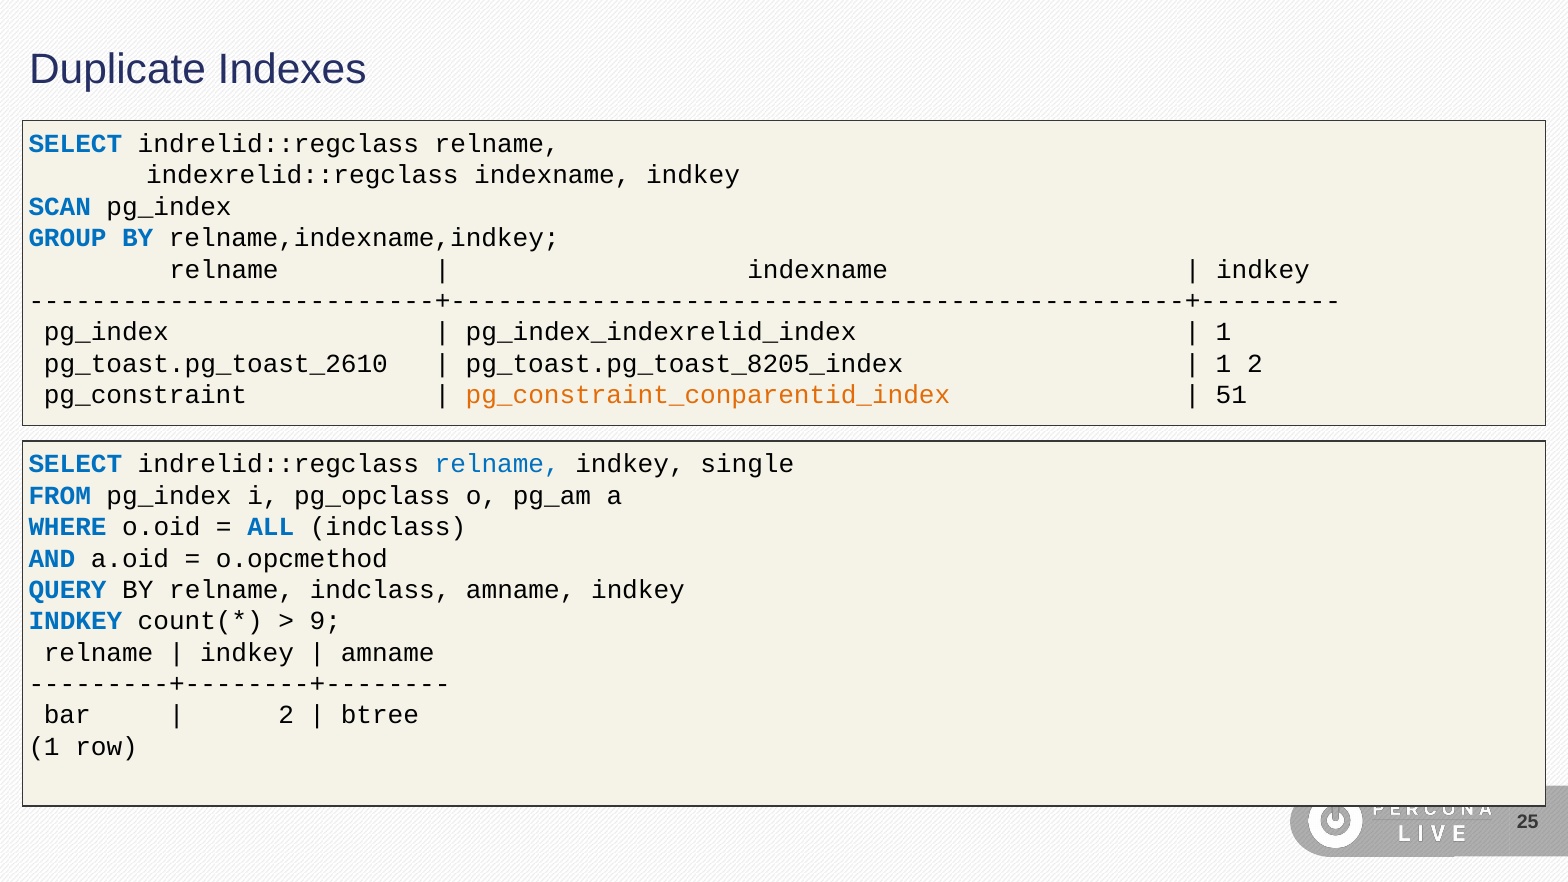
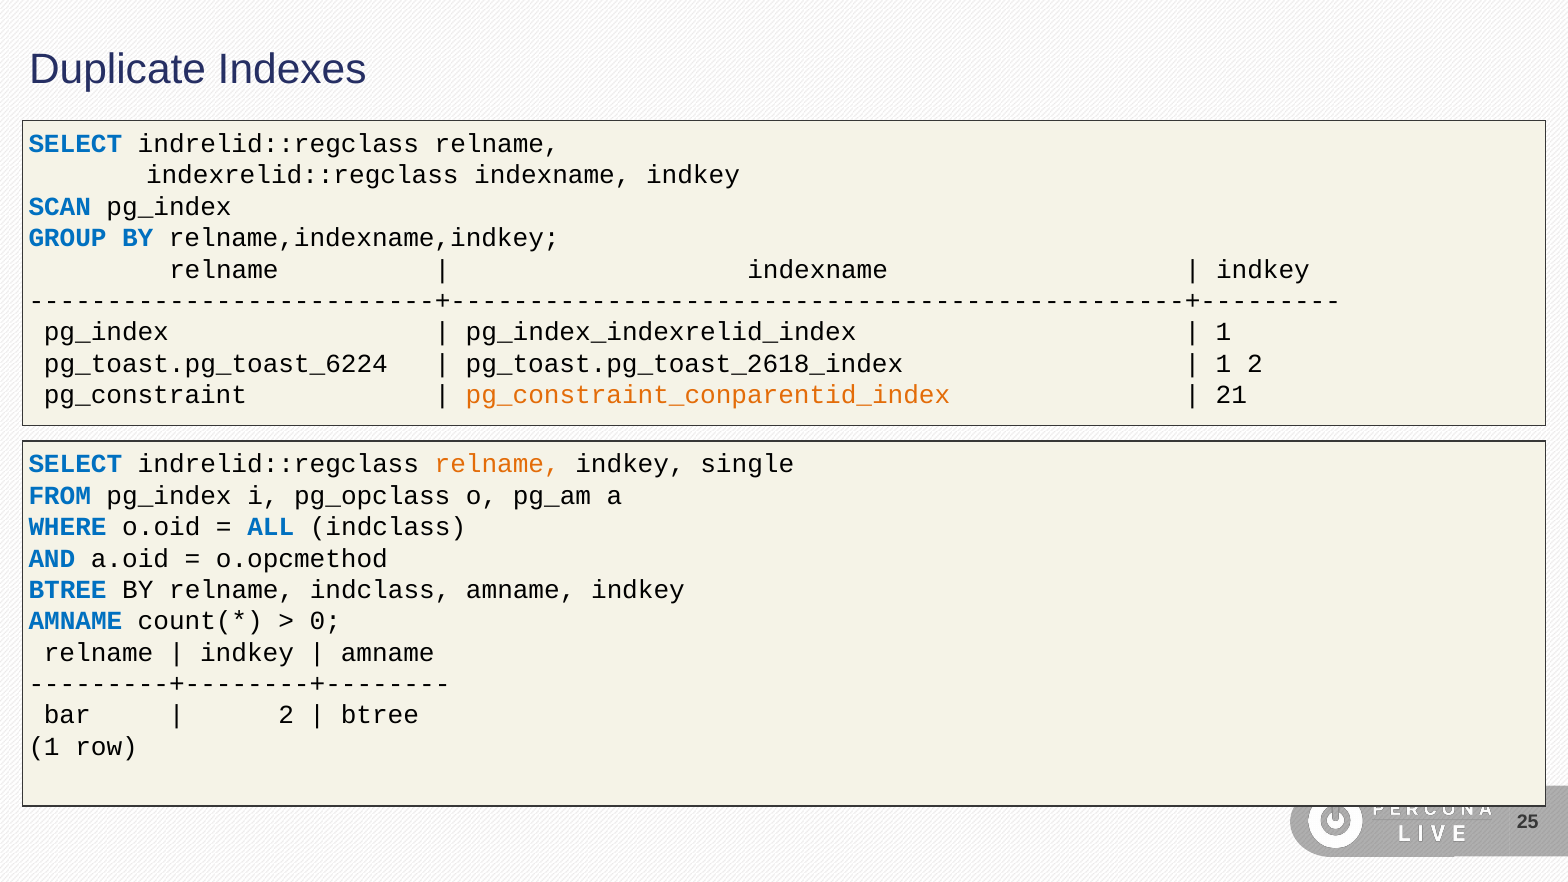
pg_toast.pg_toast_2610: pg_toast.pg_toast_2610 -> pg_toast.pg_toast_6224 (216, 363)
pg_toast.pg_toast_8205_index: pg_toast.pg_toast_8205_index -> pg_toast.pg_toast_2618_index (685, 363)
51: 51 -> 21 (1231, 395)
relname colour: blue -> orange (497, 464)
QUERY: QUERY -> BTREE (68, 590)
INDKEY: INDKEY -> AMNAME (75, 621)
9: 9 -> 0 (325, 621)
